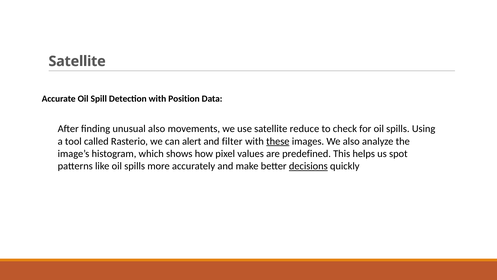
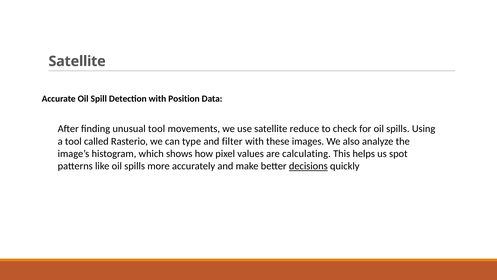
unusual also: also -> tool (157, 129)
alert: alert -> type (192, 141)
these underline: present -> none (278, 141)
predefined: predefined -> calculating (306, 153)
